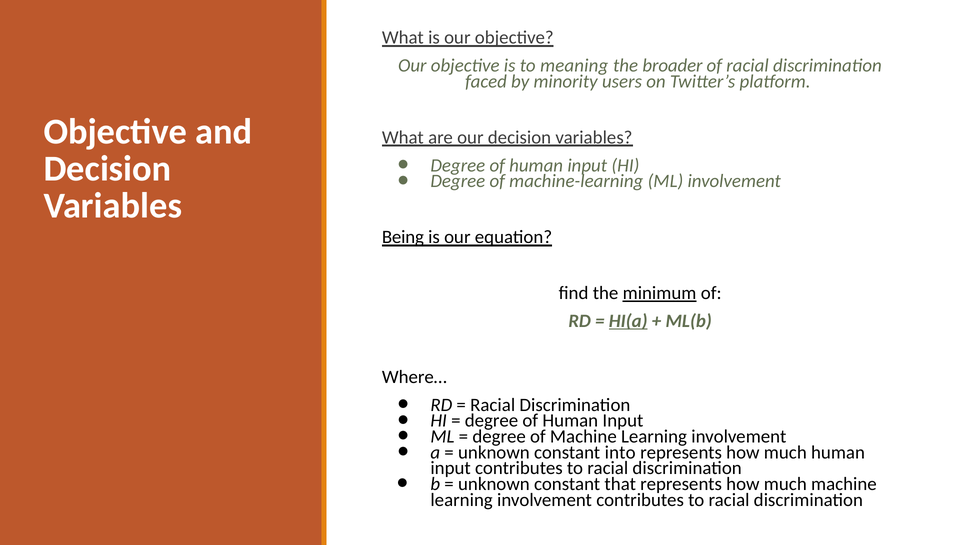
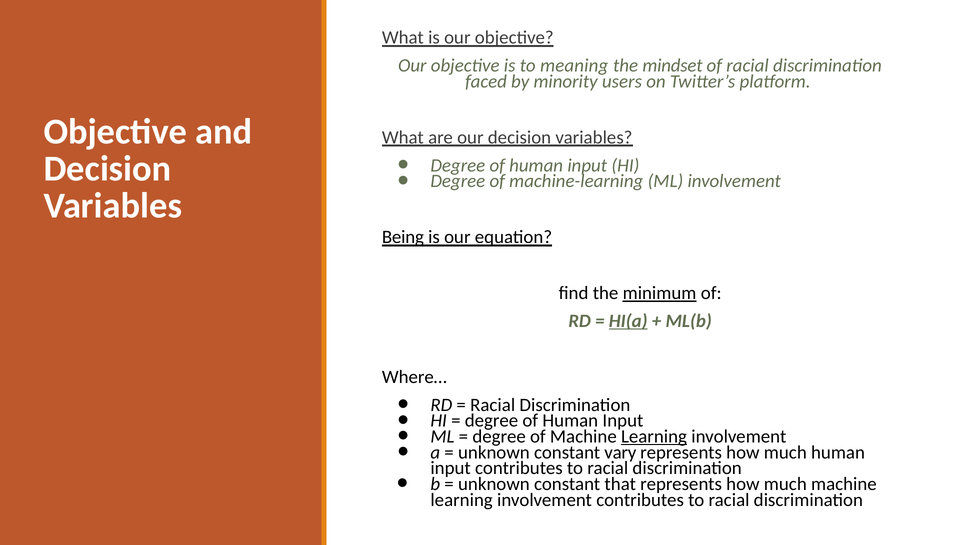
broader: broader -> mindset (673, 66)
Learning underline: none -> present (654, 437)
into: into -> vary (620, 453)
